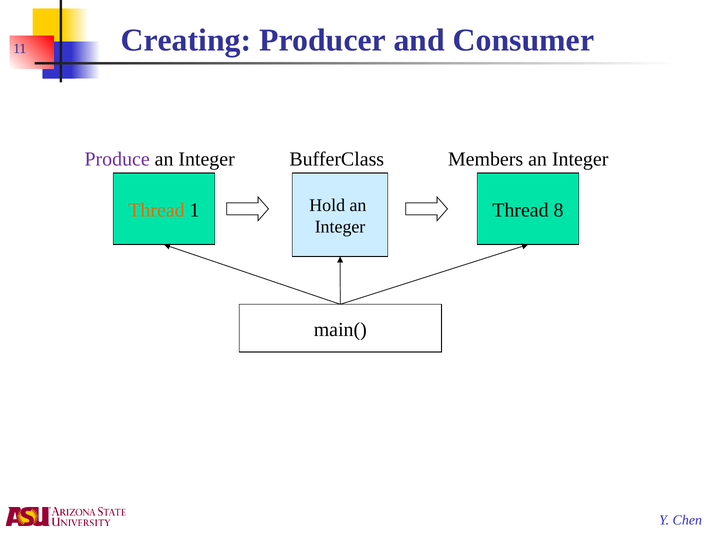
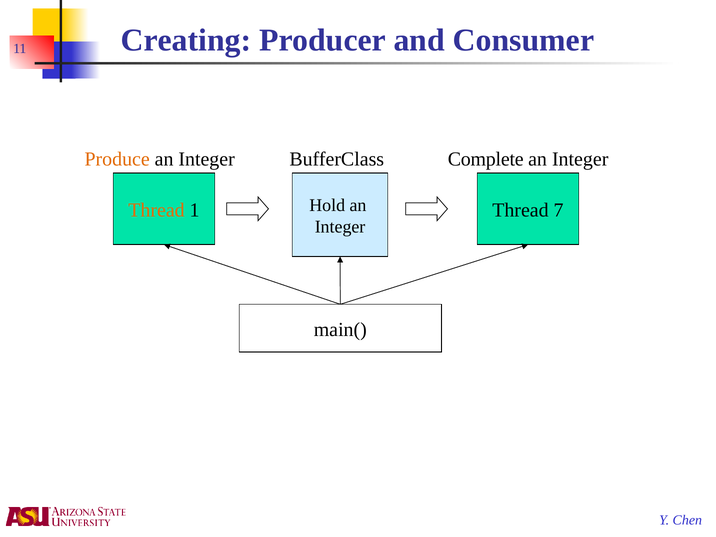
Produce colour: purple -> orange (117, 159)
Members: Members -> Complete (486, 159)
8: 8 -> 7 (559, 210)
